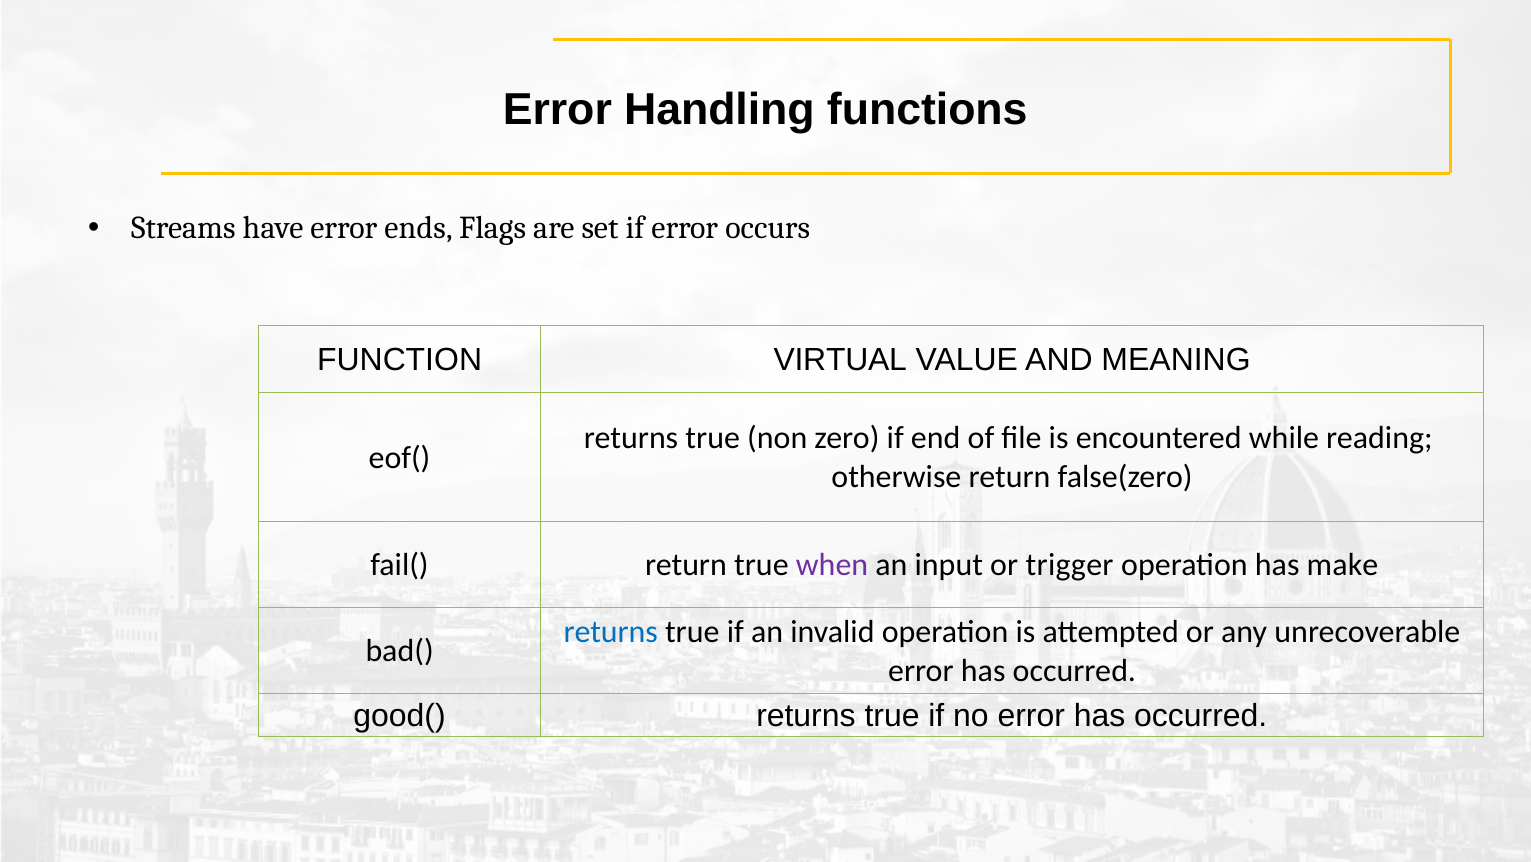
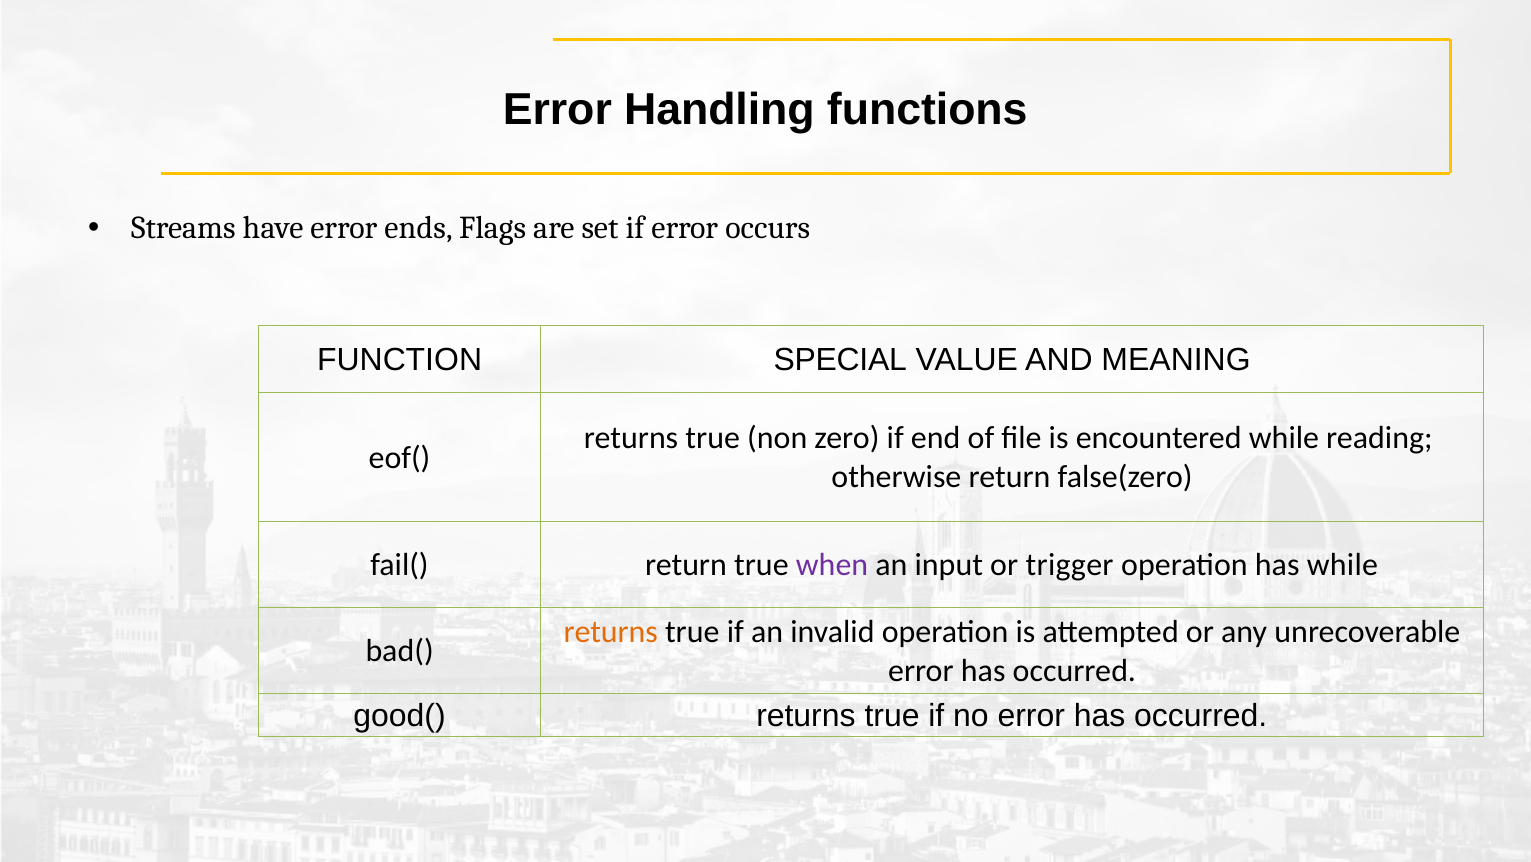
VIRTUAL: VIRTUAL -> SPECIAL (840, 359)
has make: make -> while (1342, 565)
returns colour: blue -> orange (611, 631)
